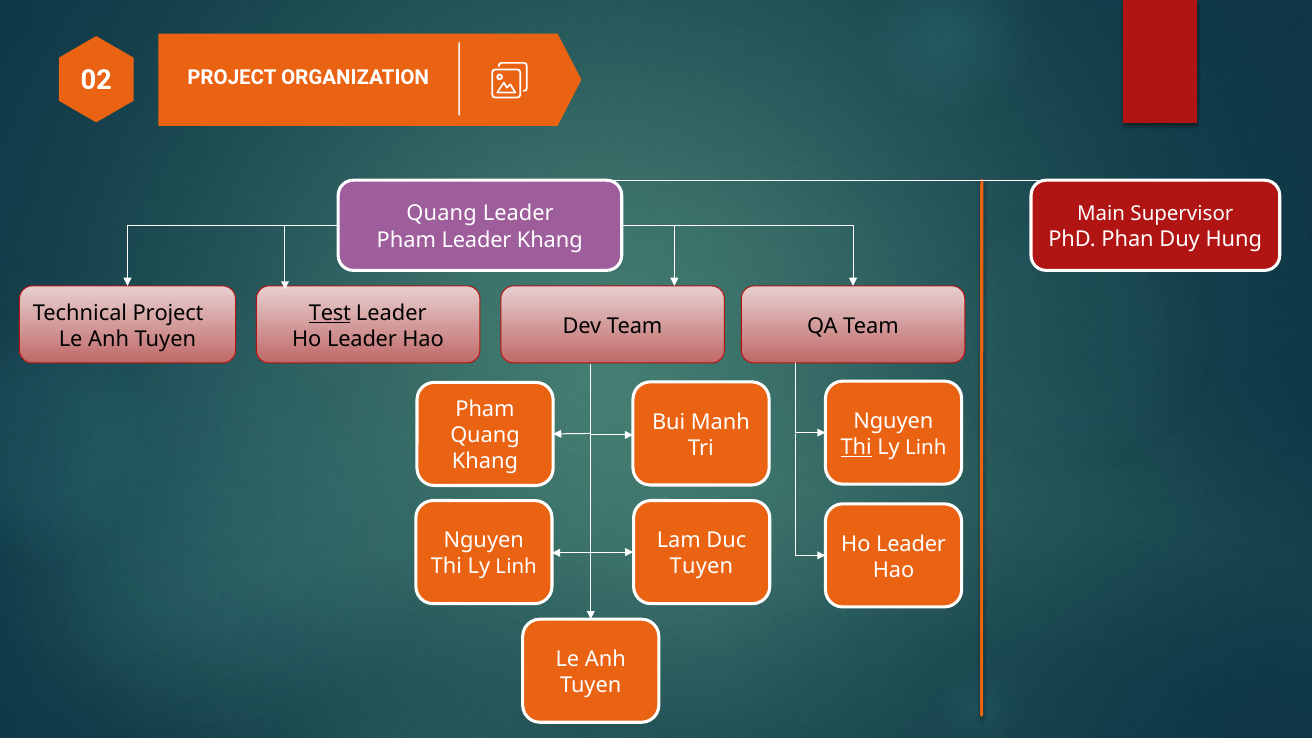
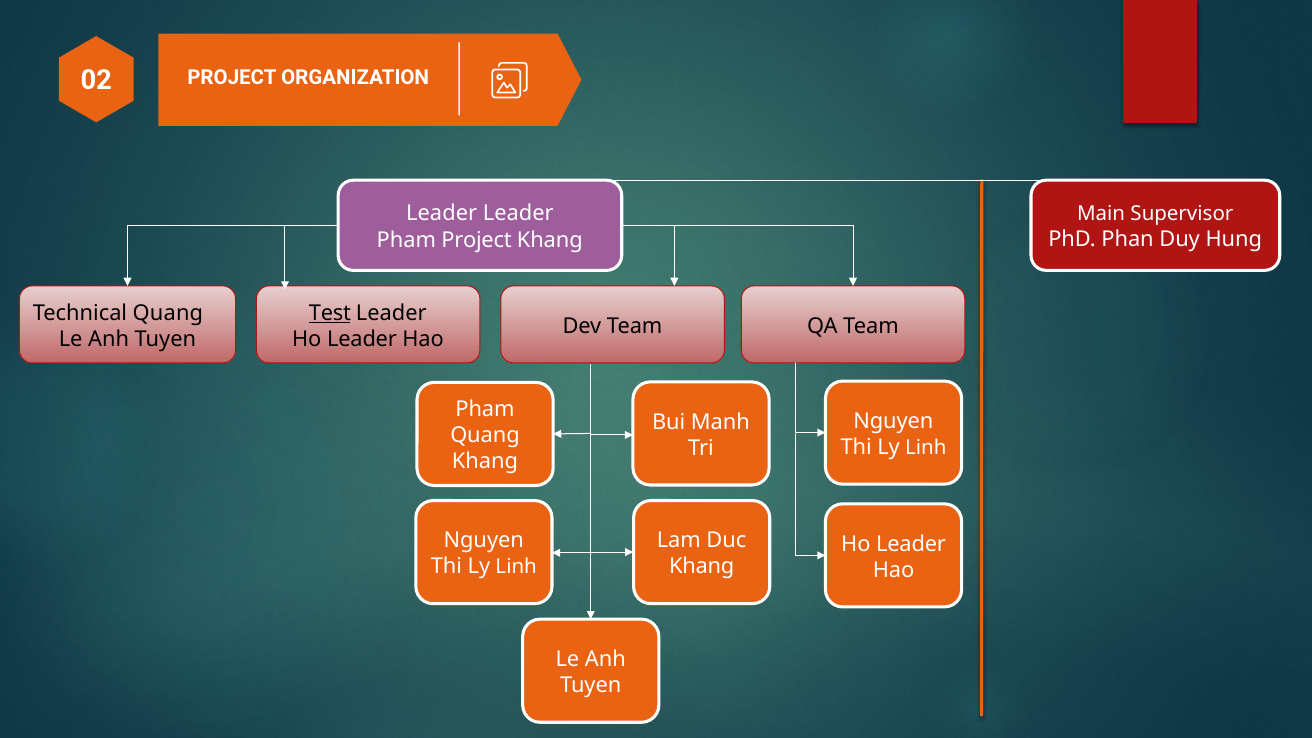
Quang: Quang -> Leader (442, 214)
Pham Leader: Leader -> Project (477, 240)
Technical Project: Project -> Quang (168, 313)
Thi underline: present -> none (856, 447)
Tuyen: Tuyen -> Khang (702, 567)
